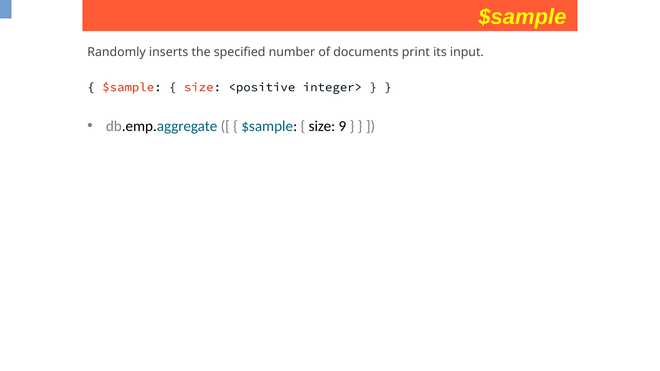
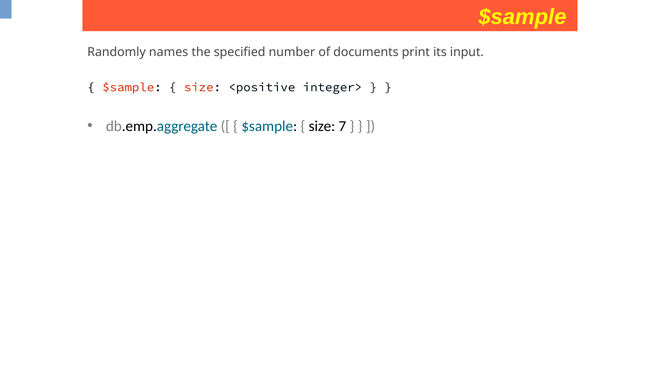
inserts: inserts -> names (169, 52)
9: 9 -> 7 (342, 126)
